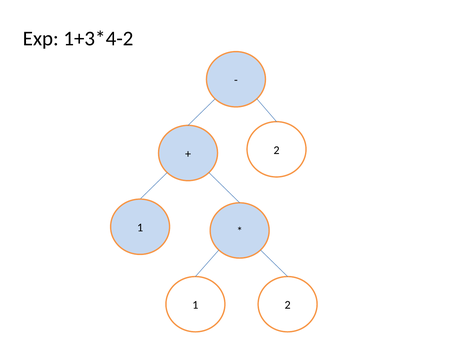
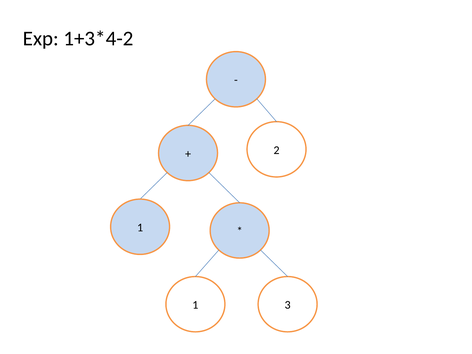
1 2: 2 -> 3 (288, 305)
